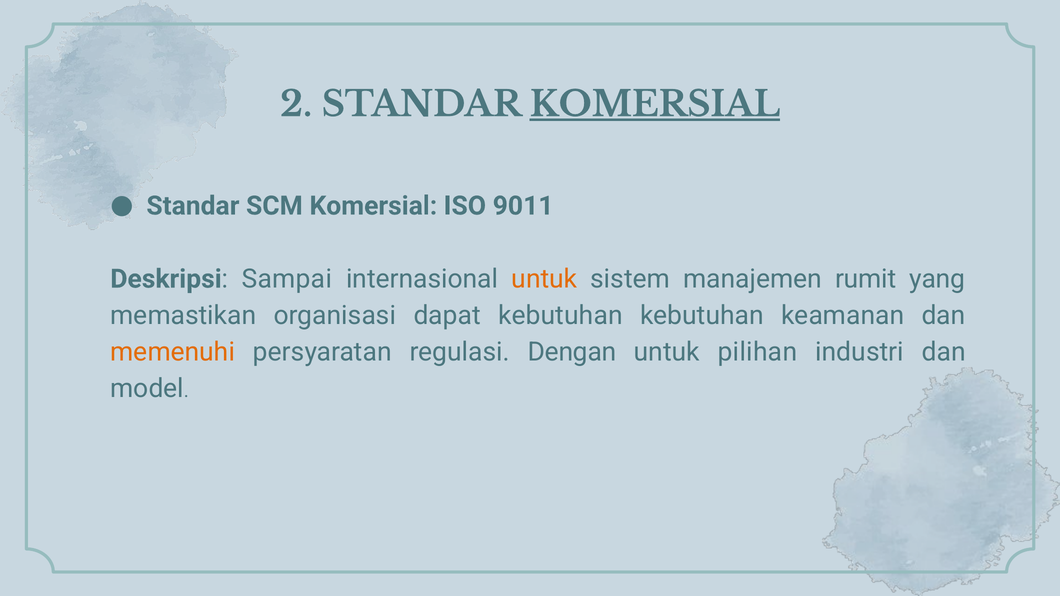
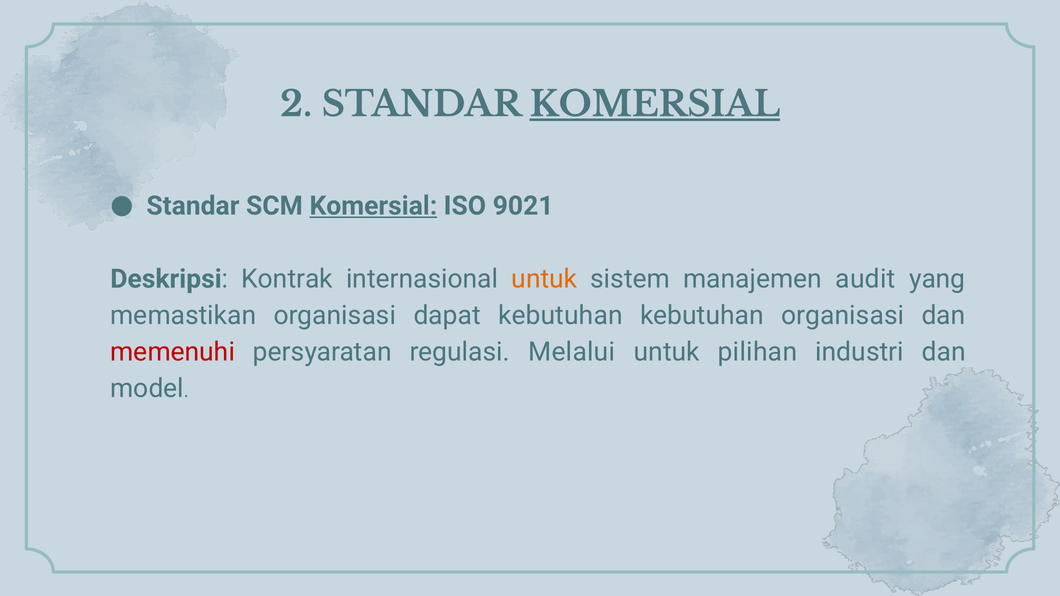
Komersial underline: none -> present (373, 206)
9011: 9011 -> 9021 (523, 206)
Sampai: Sampai -> Kontrak (287, 279)
rumit: rumit -> audit (865, 279)
kebutuhan keamanan: keamanan -> organisasi (843, 316)
memenuhi colour: orange -> red (173, 352)
Dengan: Dengan -> Melalui (572, 352)
